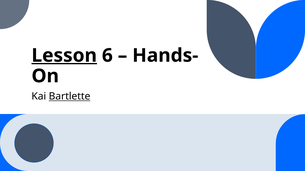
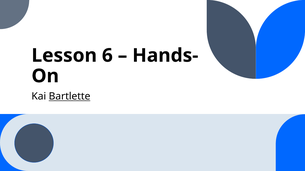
Lesson underline: present -> none (64, 56)
